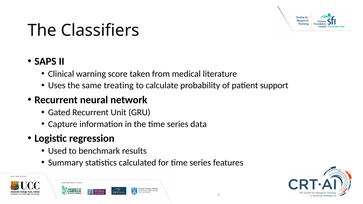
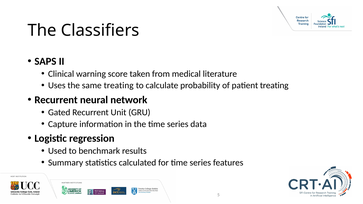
patient support: support -> treating (274, 86)
